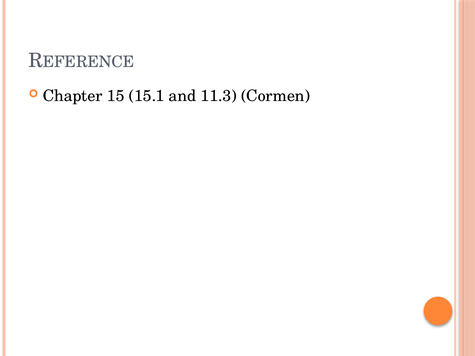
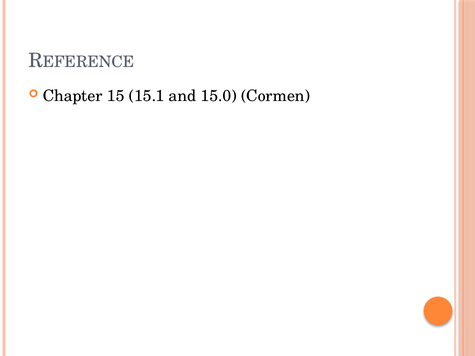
11.3: 11.3 -> 15.0 (219, 96)
